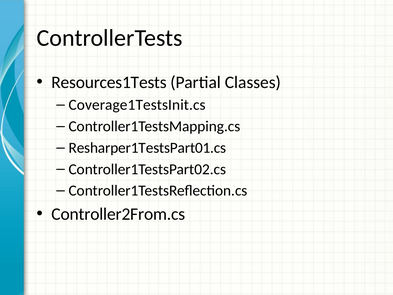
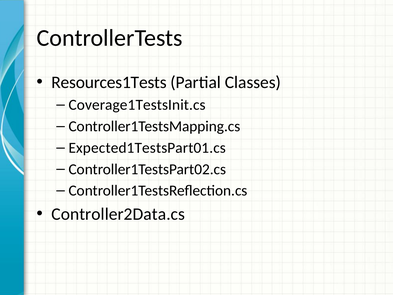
Resharper1TestsPart01.cs: Resharper1TestsPart01.cs -> Expected1TestsPart01.cs (147, 148)
Controller2From.cs: Controller2From.cs -> Controller2Data.cs (118, 214)
